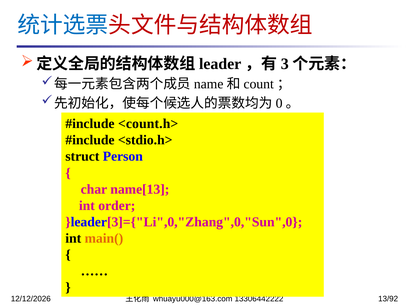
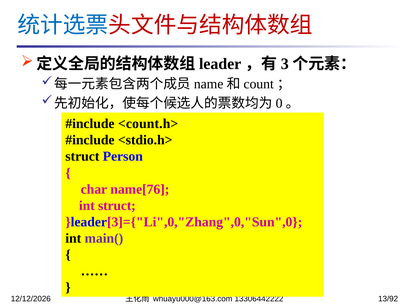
name[13: name[13 -> name[76 (140, 189)
int order: order -> struct (117, 205)
main( colour: orange -> purple (104, 238)
